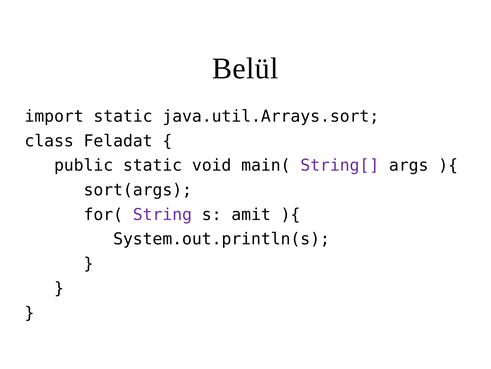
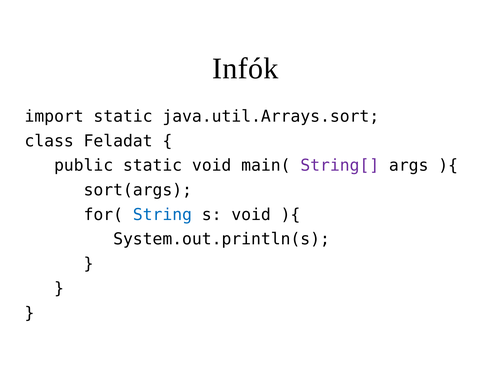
Belül: Belül -> Infók (245, 68)
String colour: purple -> blue (162, 214)
s amit: amit -> void (251, 214)
